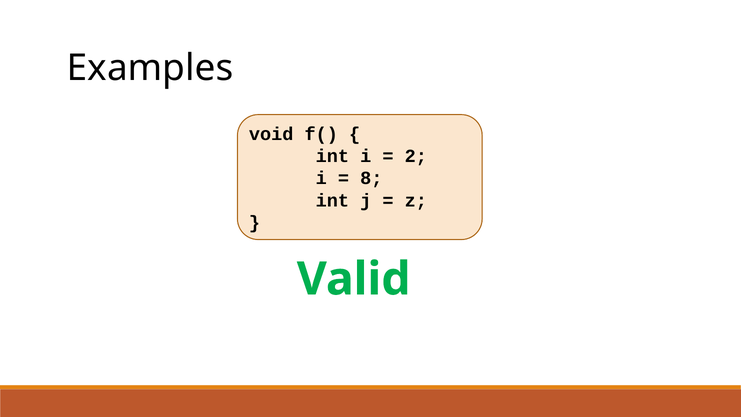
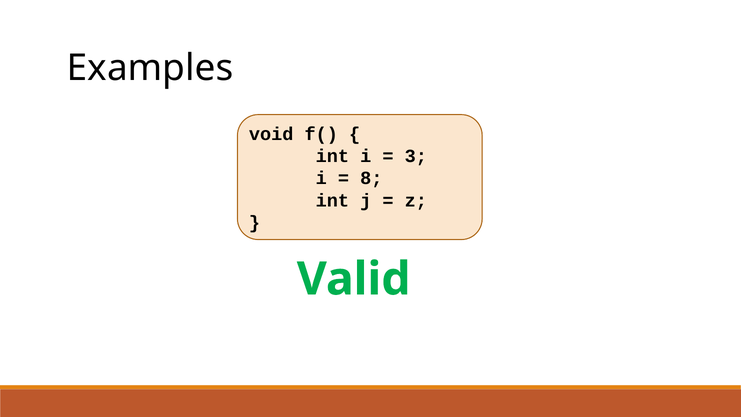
2: 2 -> 3 (416, 156)
